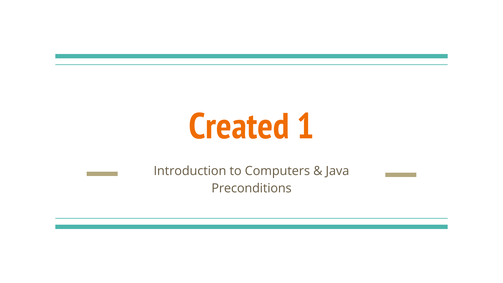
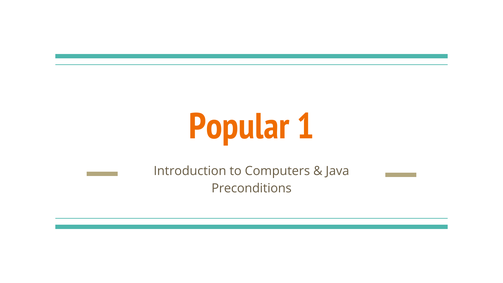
Created: Created -> Popular (239, 126)
